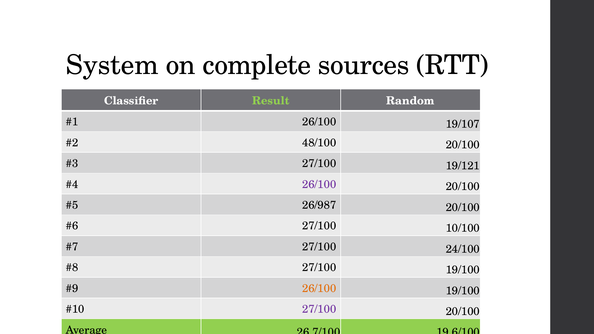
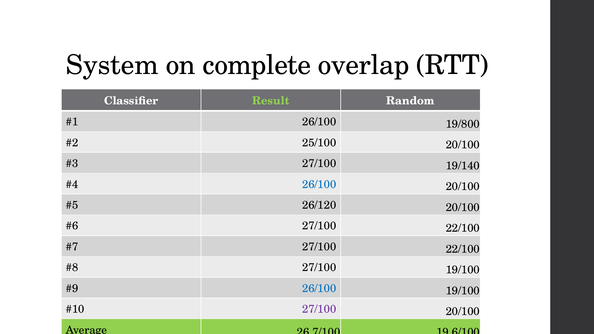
sources: sources -> overlap (364, 65)
19/107: 19/107 -> 19/800 (463, 124)
48/100: 48/100 -> 25/100 (319, 143)
19/121: 19/121 -> 19/140 (463, 166)
26/100 colour: purple -> blue (319, 184)
26/987: 26/987 -> 26/120 (319, 205)
10/100: 10/100 -> 22/100 (463, 228)
24/100: 24/100 -> 22/100 (463, 249)
26/100 colour: orange -> blue (319, 289)
